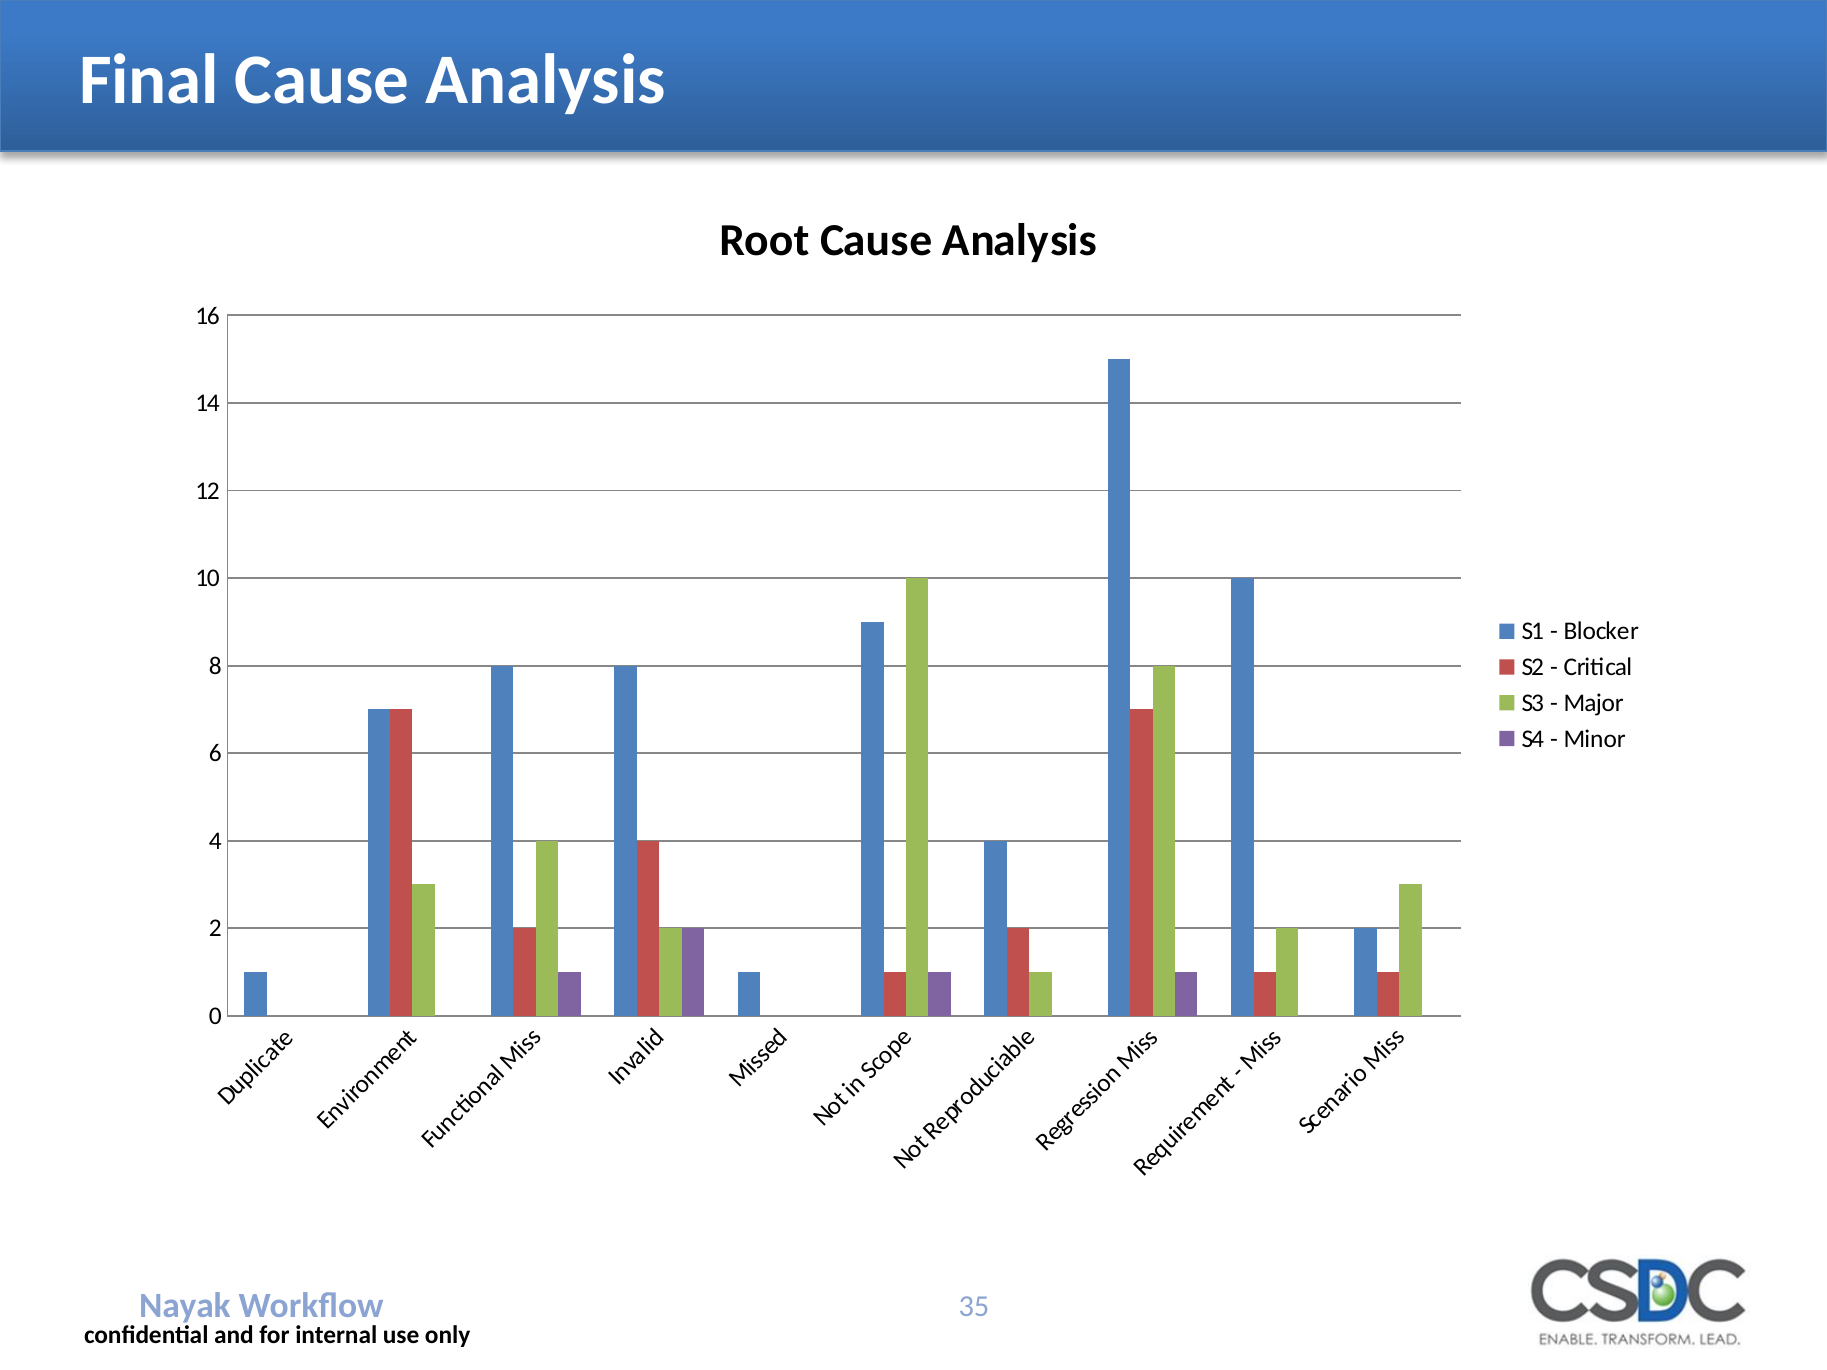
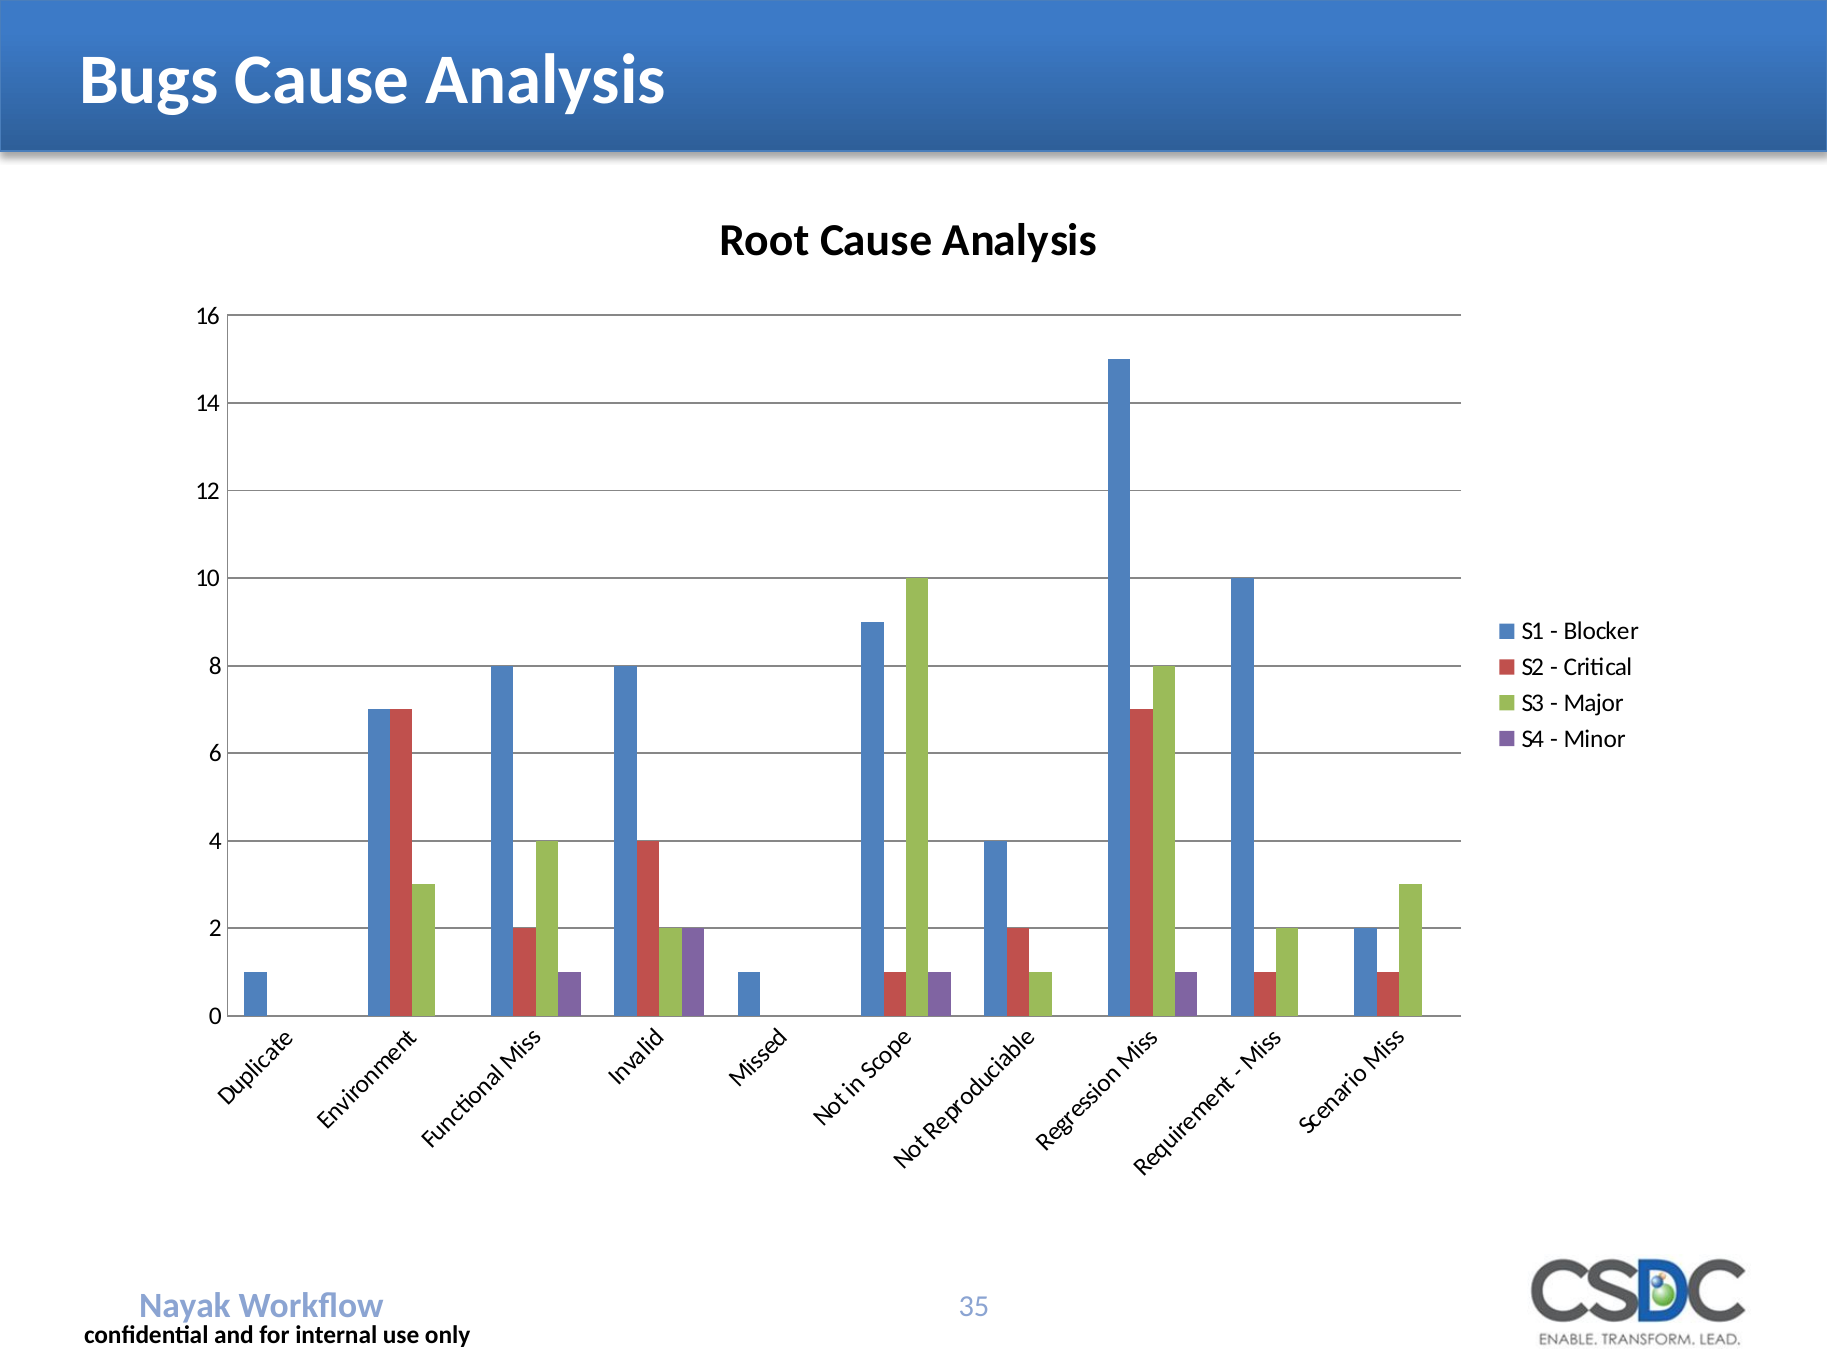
Final: Final -> Bugs (149, 80)
